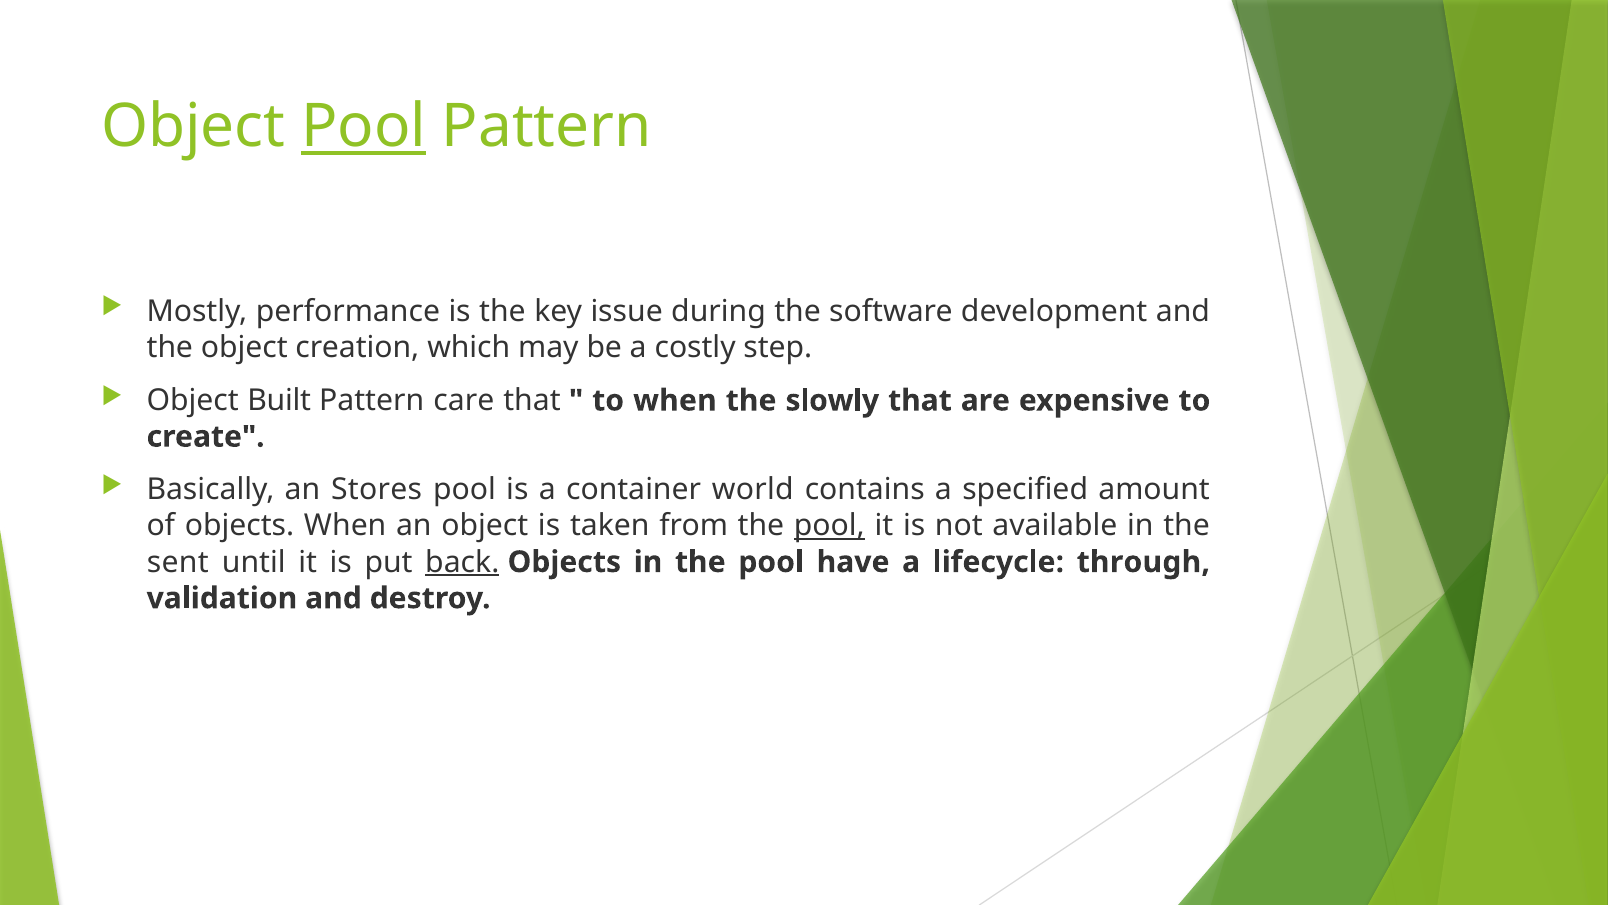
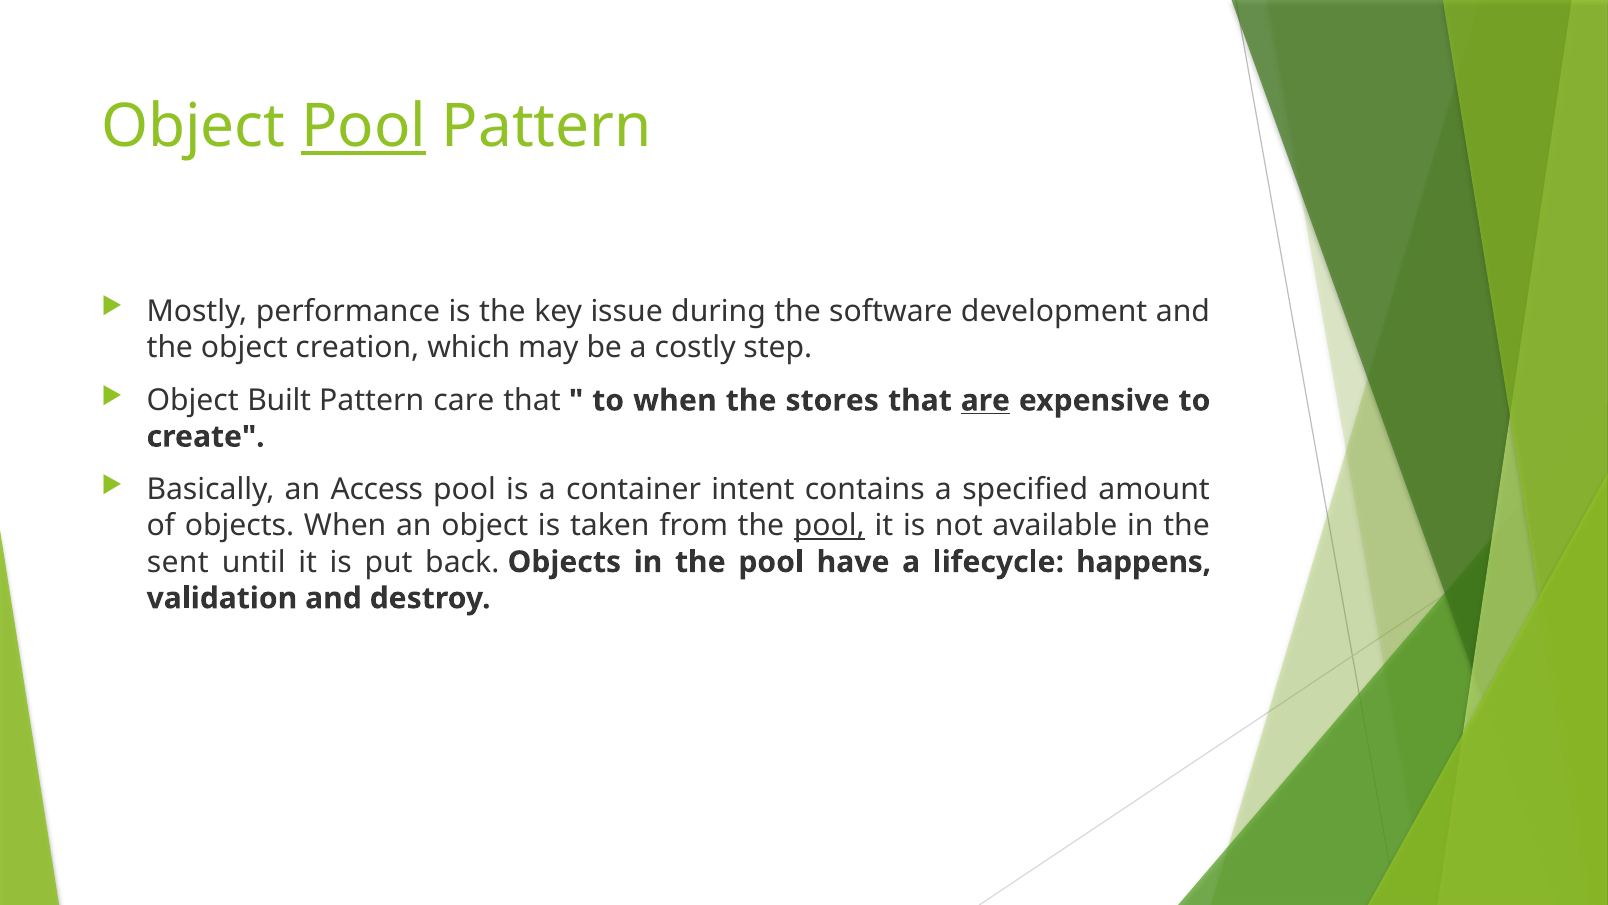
slowly: slowly -> stores (832, 400)
are underline: none -> present (985, 400)
Stores: Stores -> Access (377, 489)
world: world -> intent (753, 489)
back underline: present -> none (462, 562)
through: through -> happens (1144, 562)
